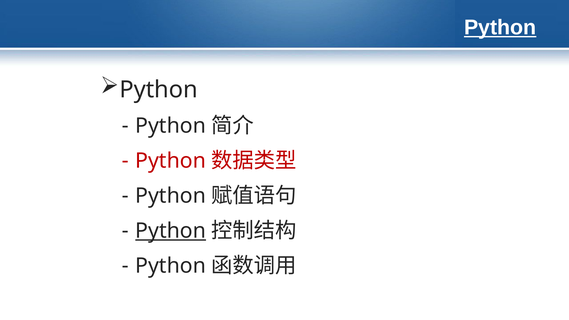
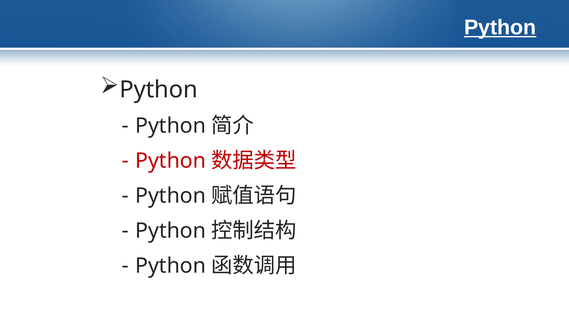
Python underline: present -> none (171, 231)
